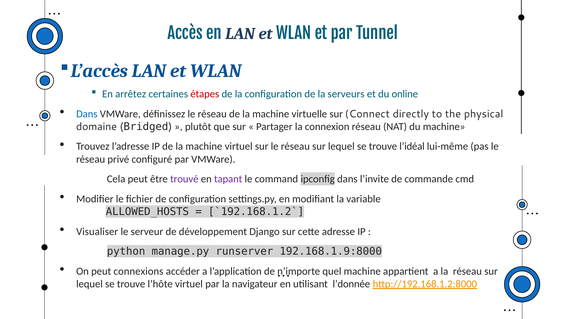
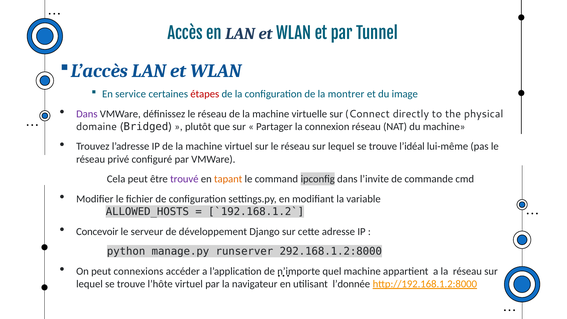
arrêtez: arrêtez -> service (131, 94)
serveurs: serveurs -> montrer (346, 94)
online: online -> image (405, 94)
Dans colour: blue -> purple (87, 114)
tapant colour: purple -> orange (228, 179)
Visualiser: Visualiser -> Concevoir (97, 231)
192.168.1.9:8000: 192.168.1.9:8000 -> 292.168.1.2:8000 (331, 251)
